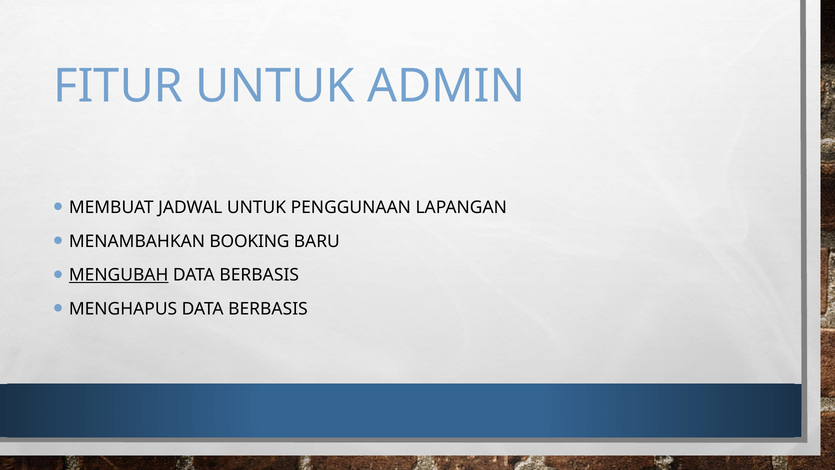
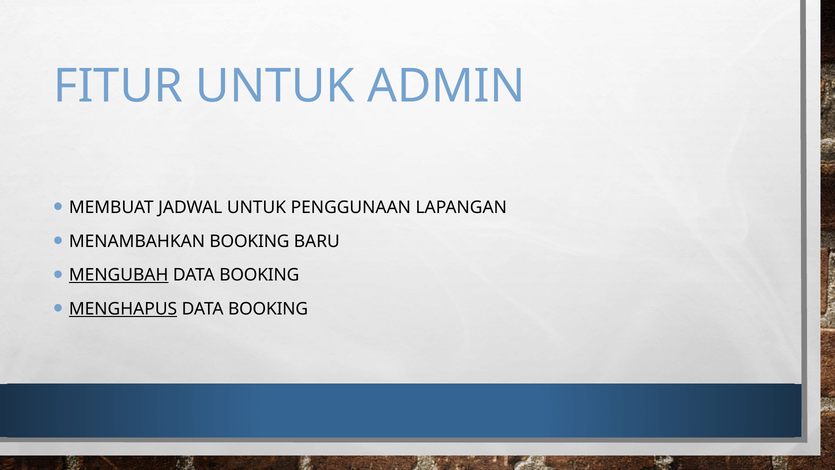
BERBASIS: BERBASIS -> BOOKING (259, 275)
MENGHAPUS underline: none -> present (123, 309)
BERBASIS: BERBASIS -> BOOKING (268, 309)
